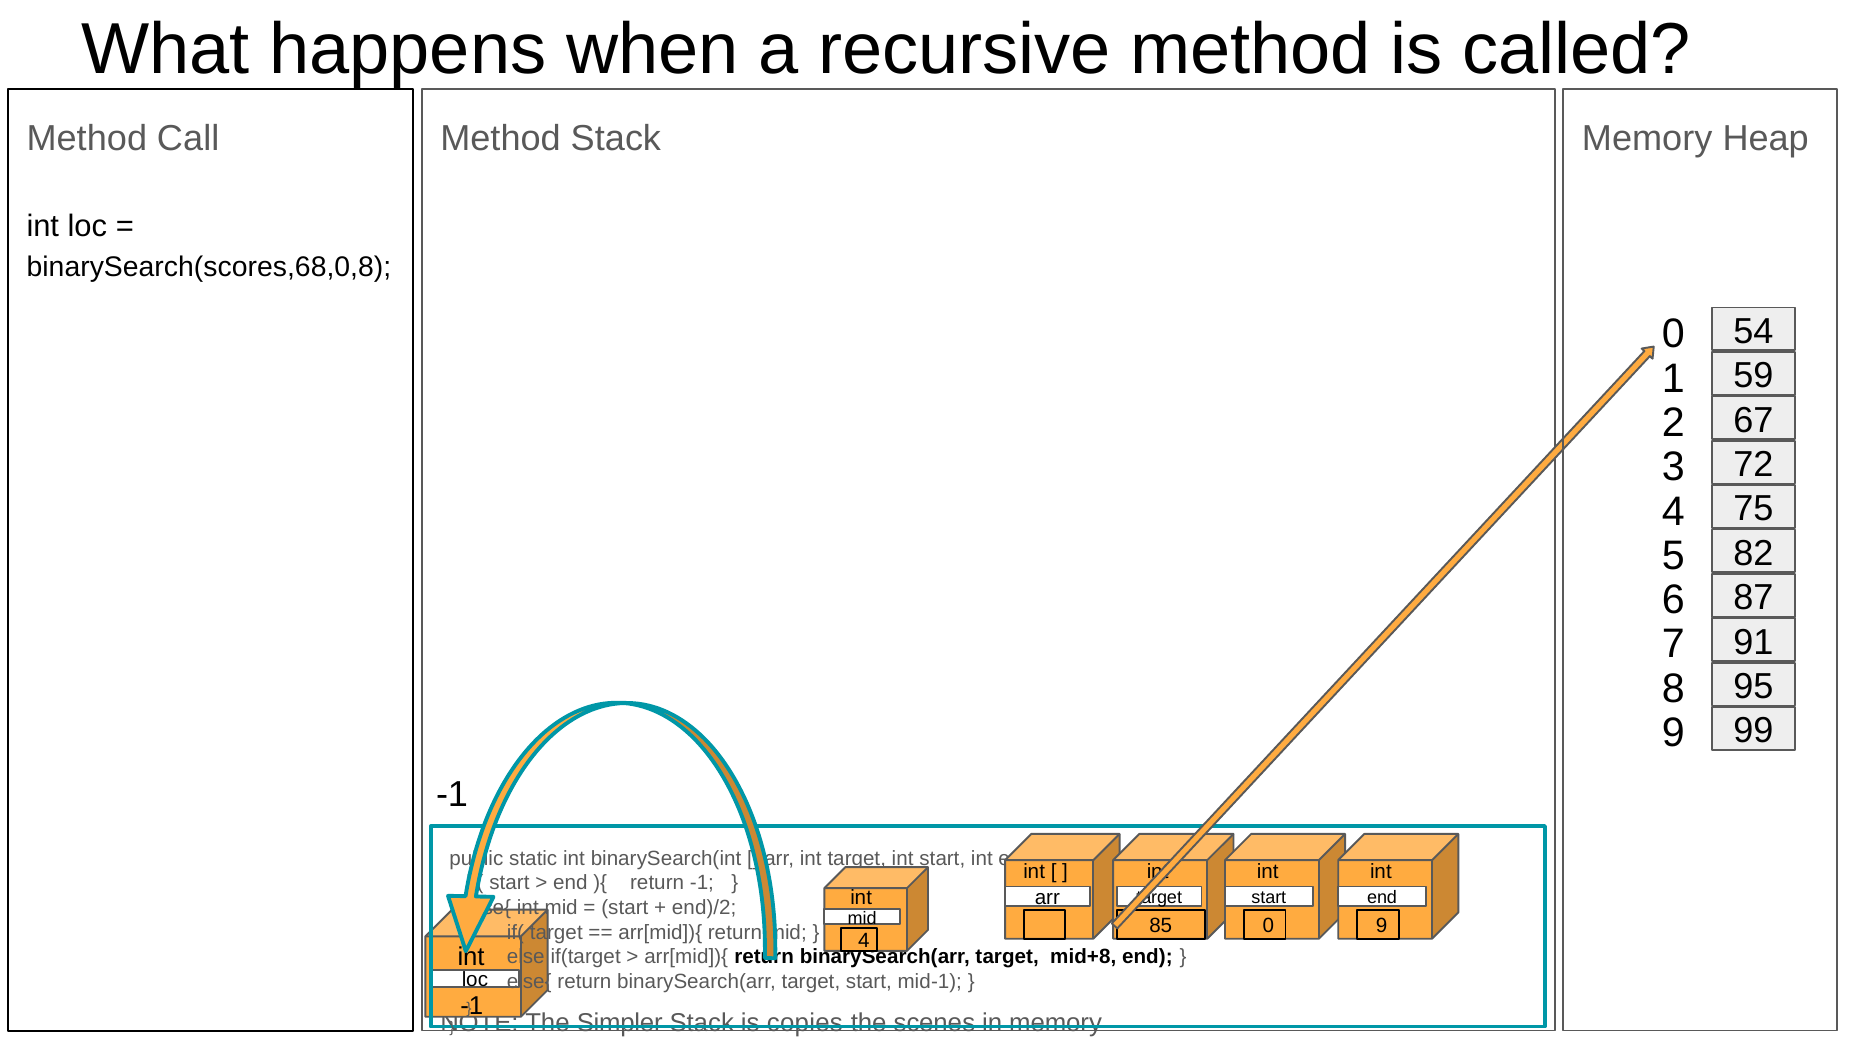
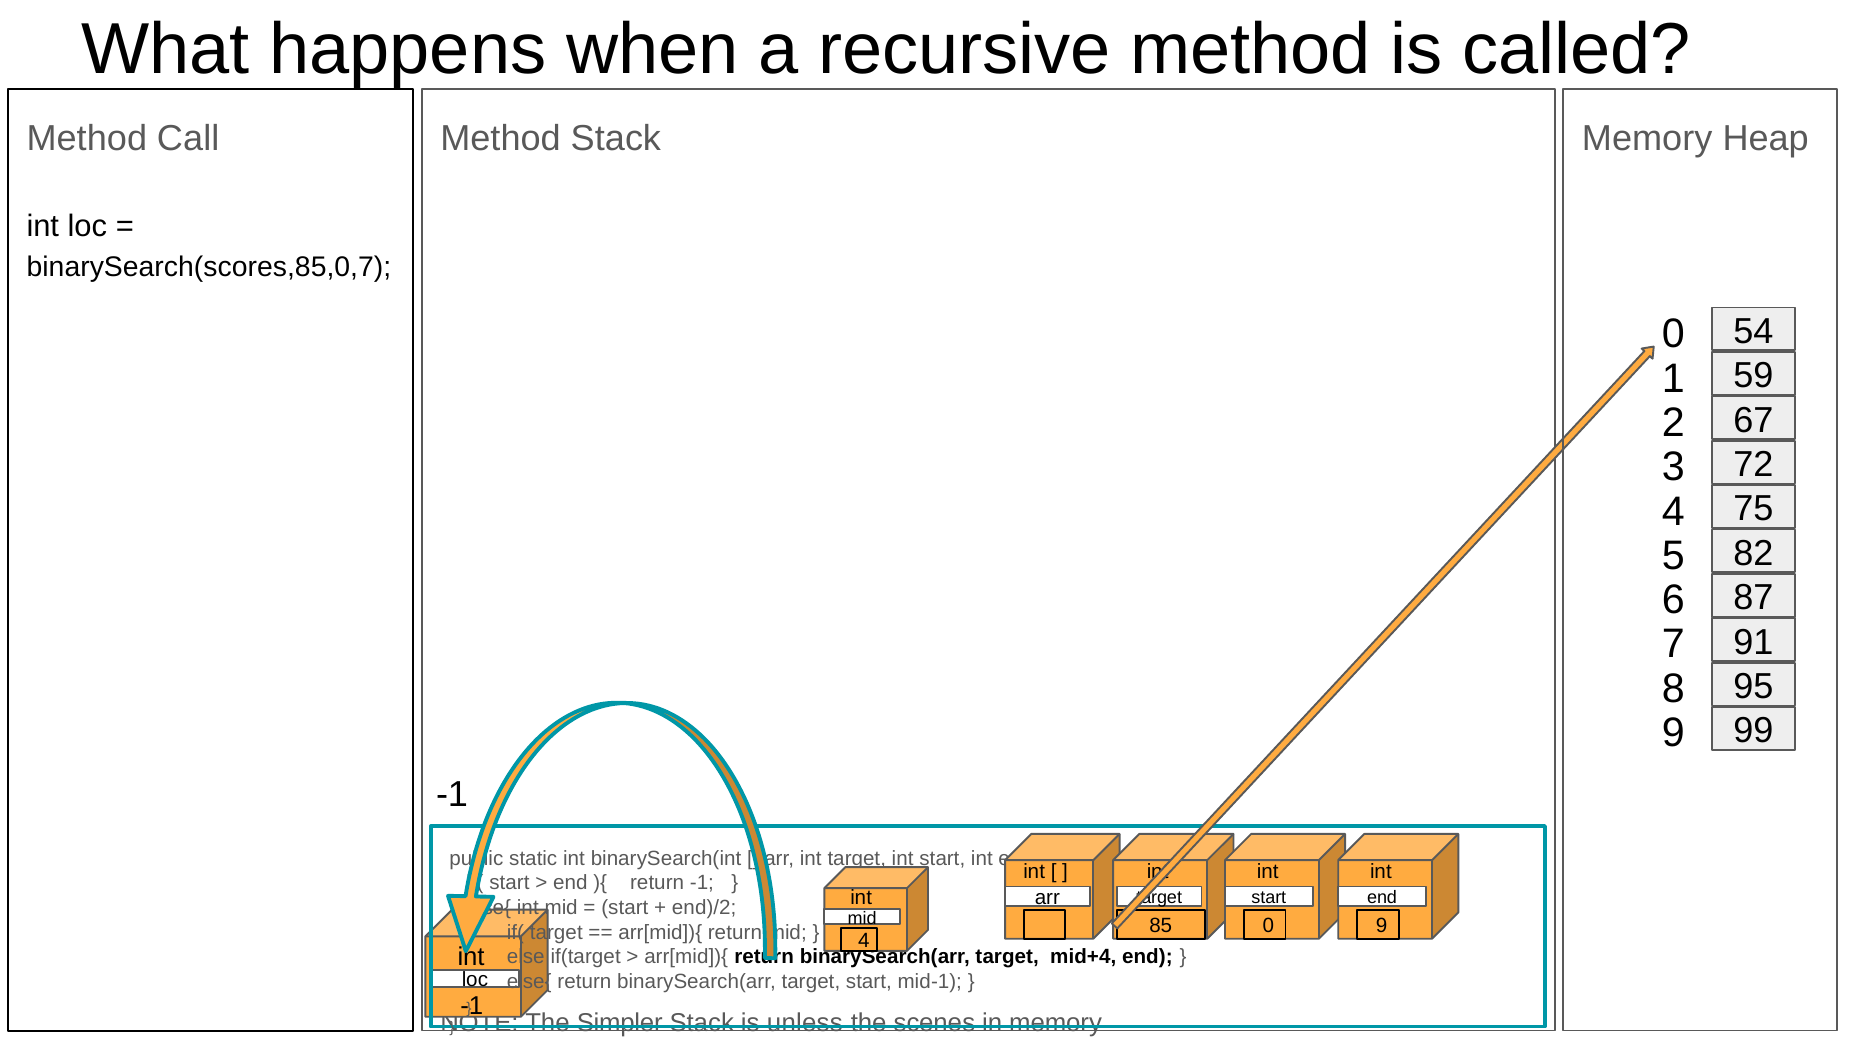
binarySearch(scores,68,0,8: binarySearch(scores,68,0,8 -> binarySearch(scores,85,0,7 (209, 267)
mid+8: mid+8 -> mid+4 (1083, 957)
copies: copies -> unless (805, 1023)
